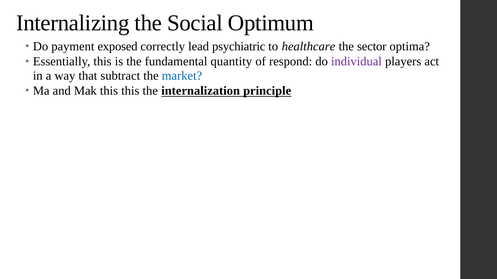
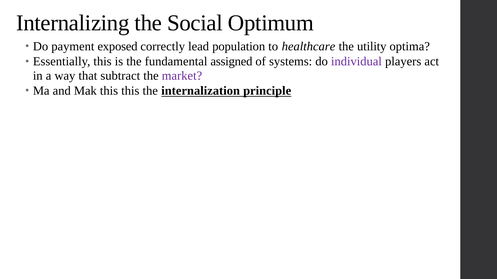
psychiatric: psychiatric -> population (239, 46)
sector: sector -> utility (372, 46)
quantity: quantity -> assigned (231, 62)
respond: respond -> systems (291, 62)
market colour: blue -> purple (182, 76)
